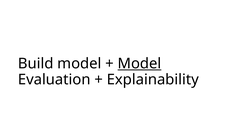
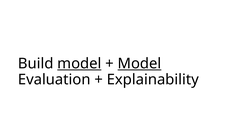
model underline: none -> present (79, 64)
